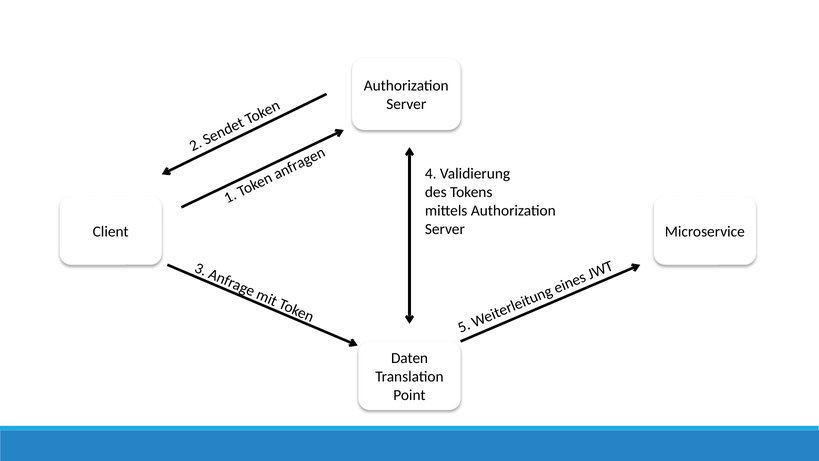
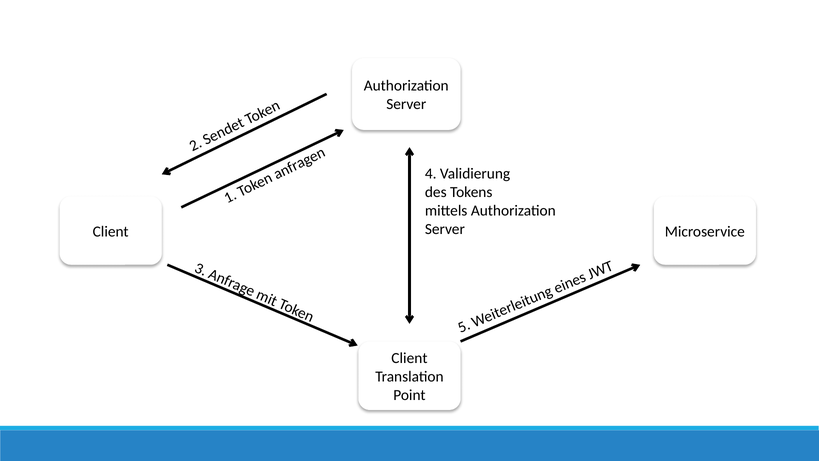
Daten: Daten -> Client (409, 358)
